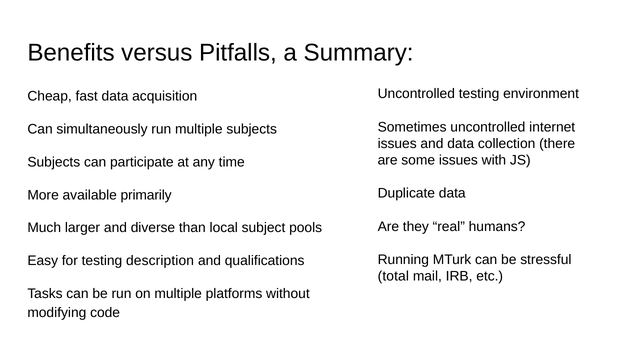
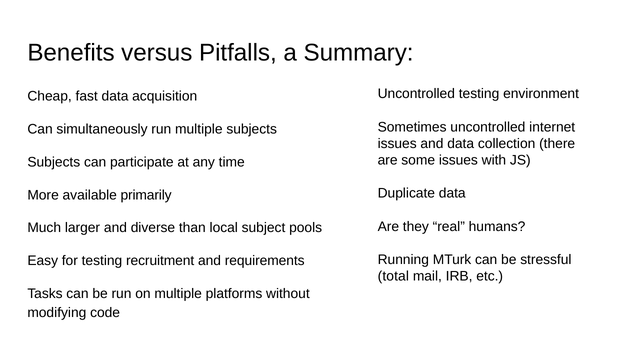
description: description -> recruitment (160, 261)
qualifications: qualifications -> requirements (265, 261)
